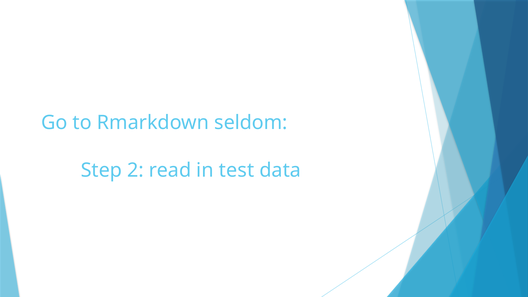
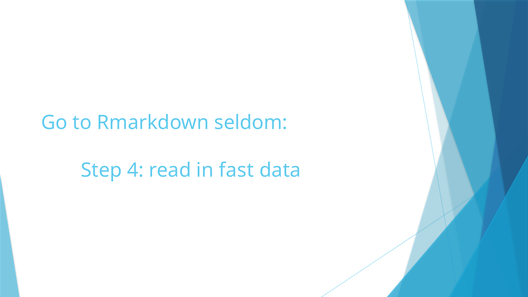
2: 2 -> 4 (135, 170)
test: test -> fast (236, 170)
